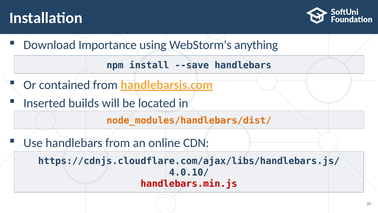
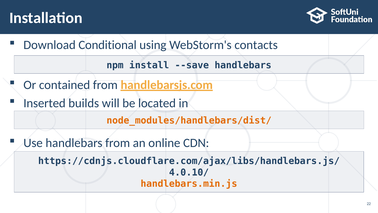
Importance: Importance -> Conditional (108, 45)
anything: anything -> contacts (256, 45)
handlebars.min.js colour: red -> orange (189, 184)
